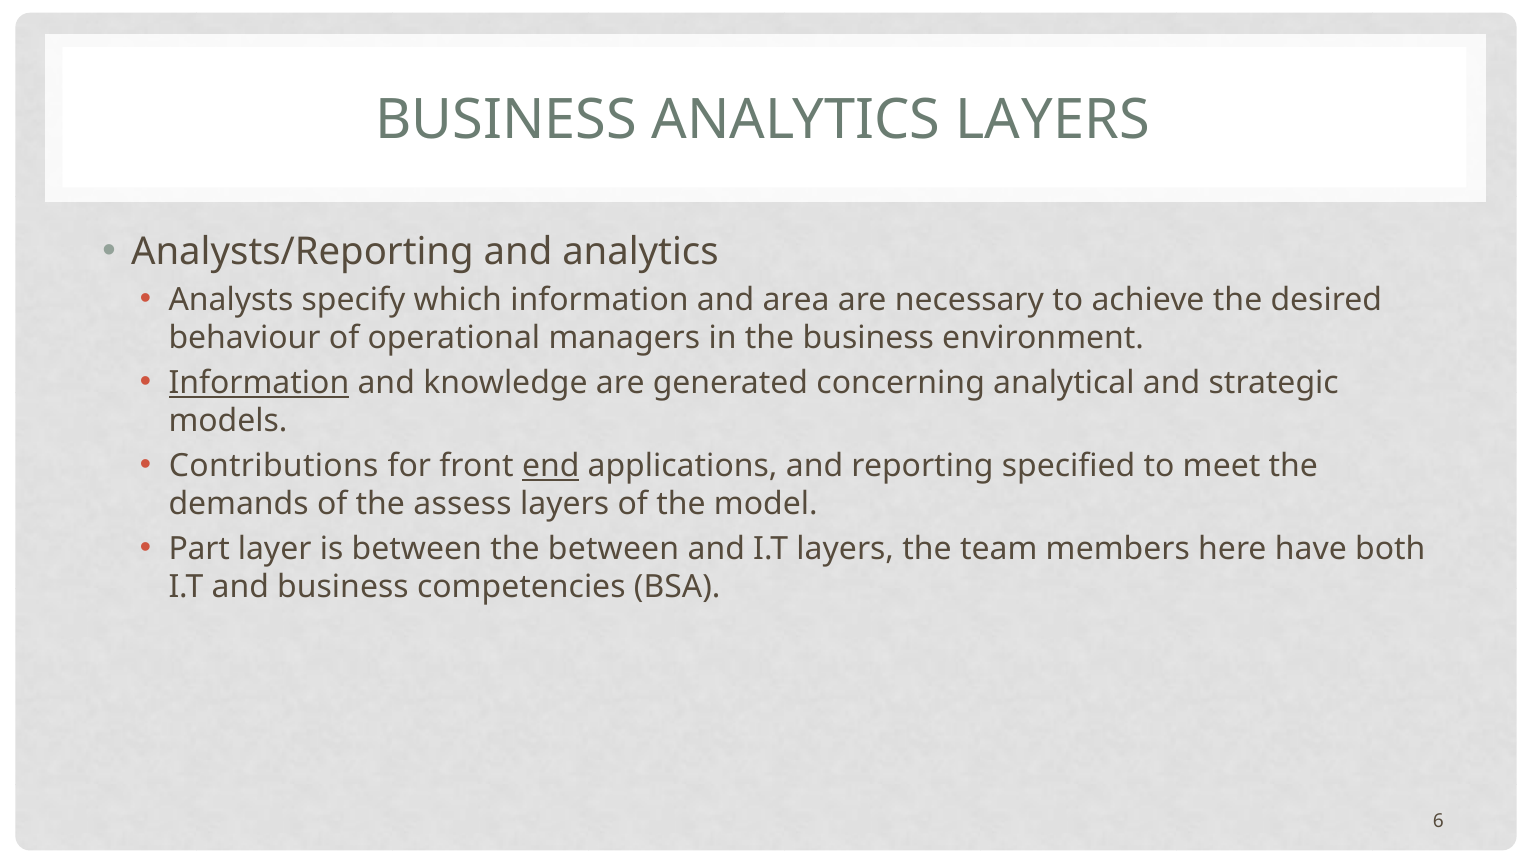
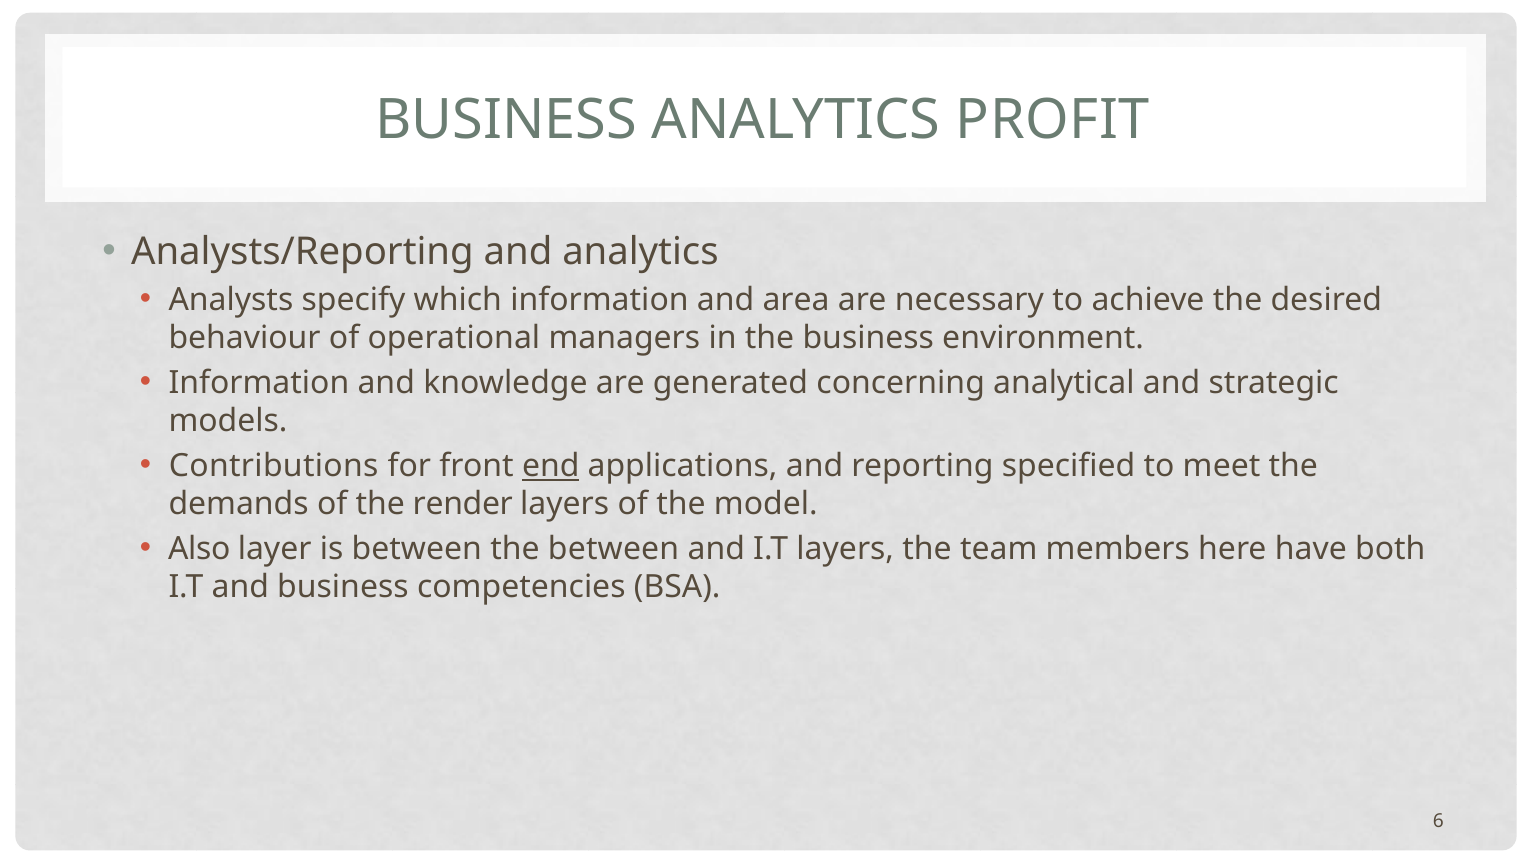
ANALYTICS LAYERS: LAYERS -> PROFIT (1053, 120)
Information underline: present -> none (259, 383)
assess: assess -> render (463, 504)
Part: Part -> Also (199, 549)
